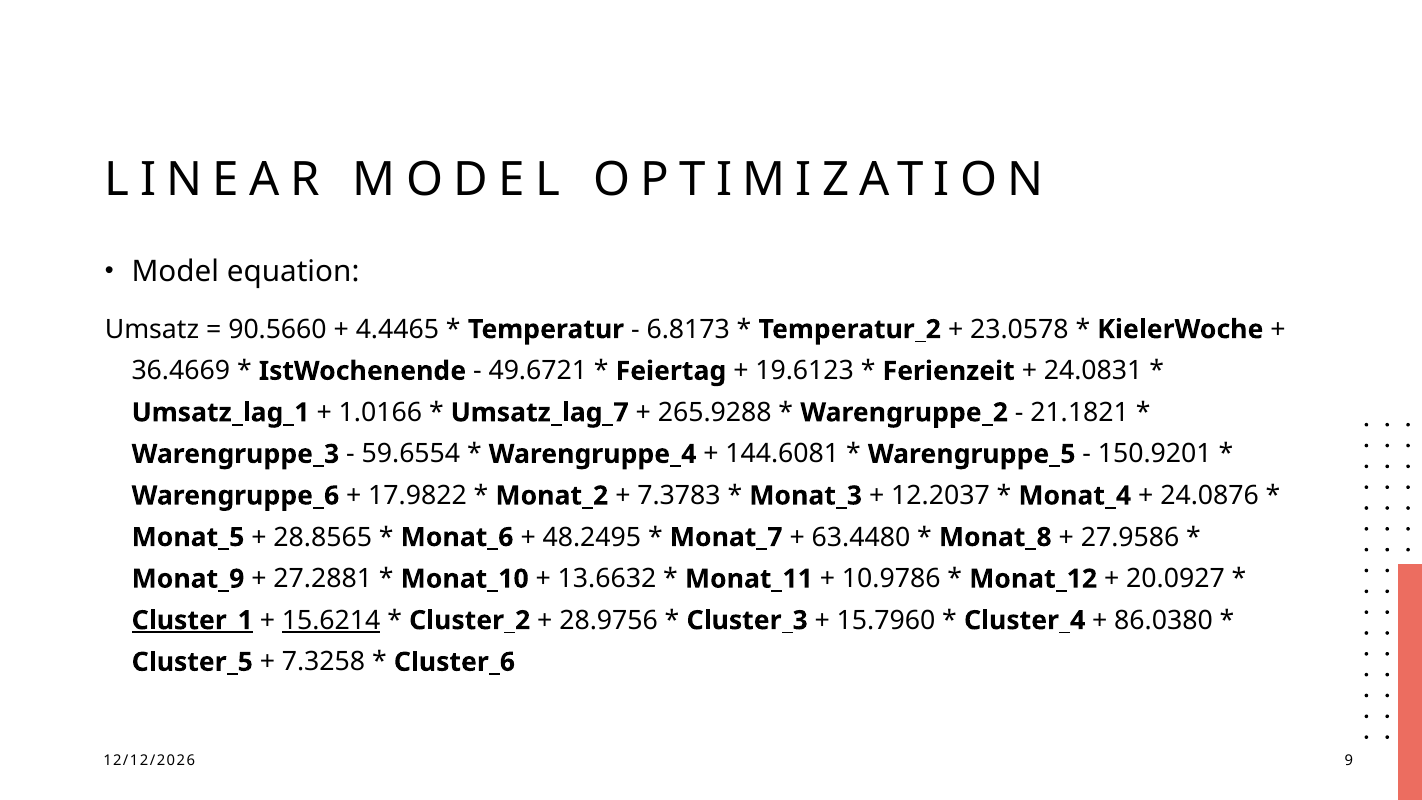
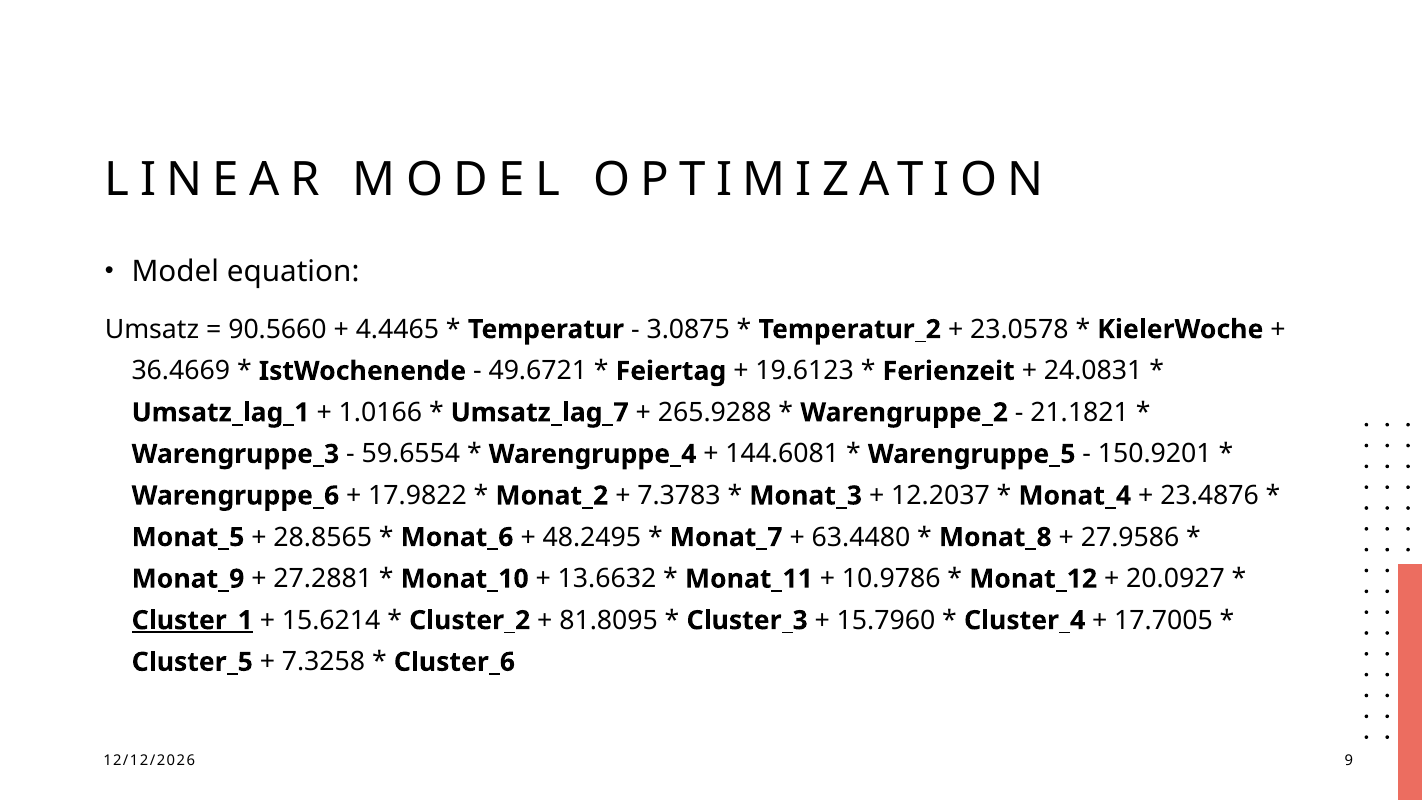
6.8173: 6.8173 -> 3.0875 (688, 329)
24.0876: 24.0876 -> 23.4876 (1210, 496)
15.6214 underline: present -> none (331, 620)
28.9756: 28.9756 -> 81.8095 (609, 620)
86.0380: 86.0380 -> 17.7005 (1164, 620)
